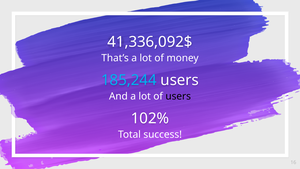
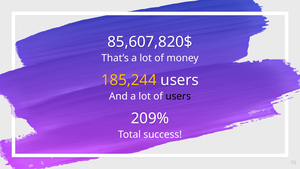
41,336,092$: 41,336,092$ -> 85,607,820$ (150, 42)
185,244 colour: light blue -> yellow (129, 80)
102%: 102% -> 209% (150, 118)
